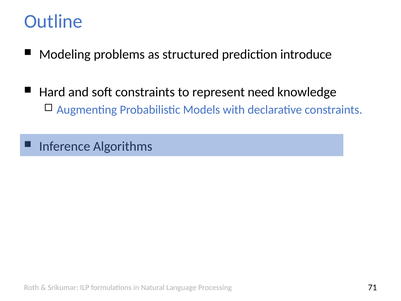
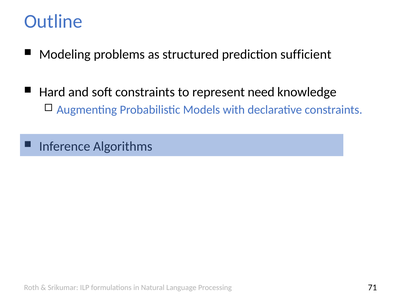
introduce: introduce -> sufficient (306, 54)
